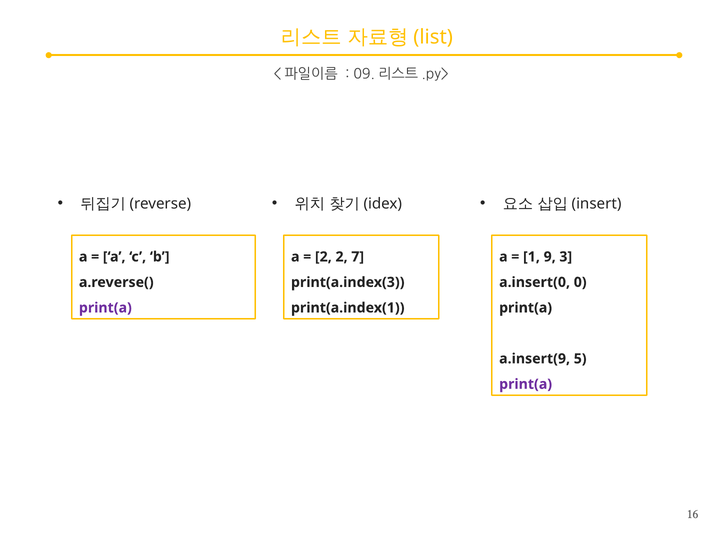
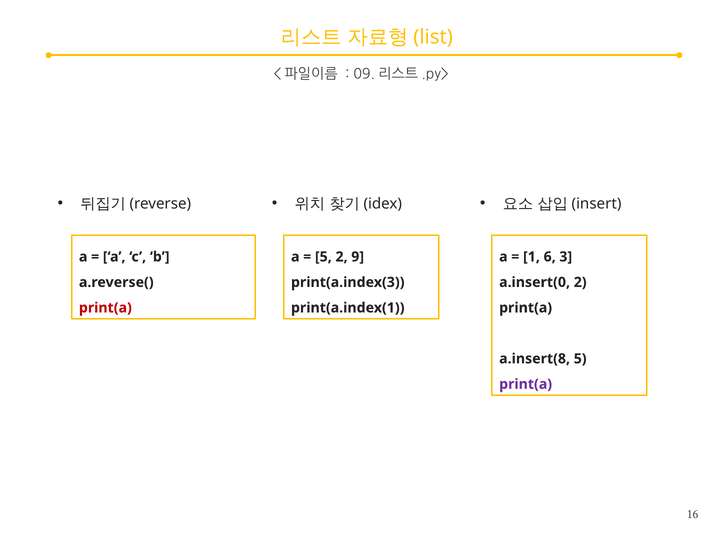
2: 2 -> 5 (323, 257)
7: 7 -> 9 (358, 257)
9: 9 -> 6 (550, 257)
a.insert(0 0: 0 -> 2 (580, 282)
print(a colour: purple -> red (105, 308)
a.insert(9: a.insert(9 -> a.insert(8 (535, 359)
